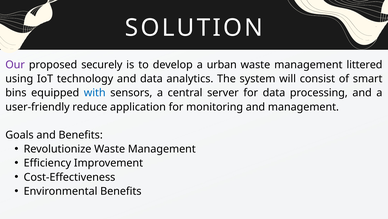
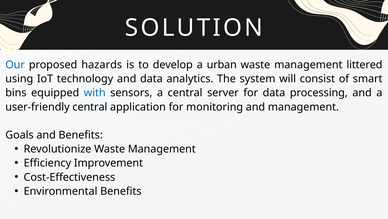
Our colour: purple -> blue (15, 65)
securely: securely -> hazards (102, 65)
user-friendly reduce: reduce -> central (90, 107)
